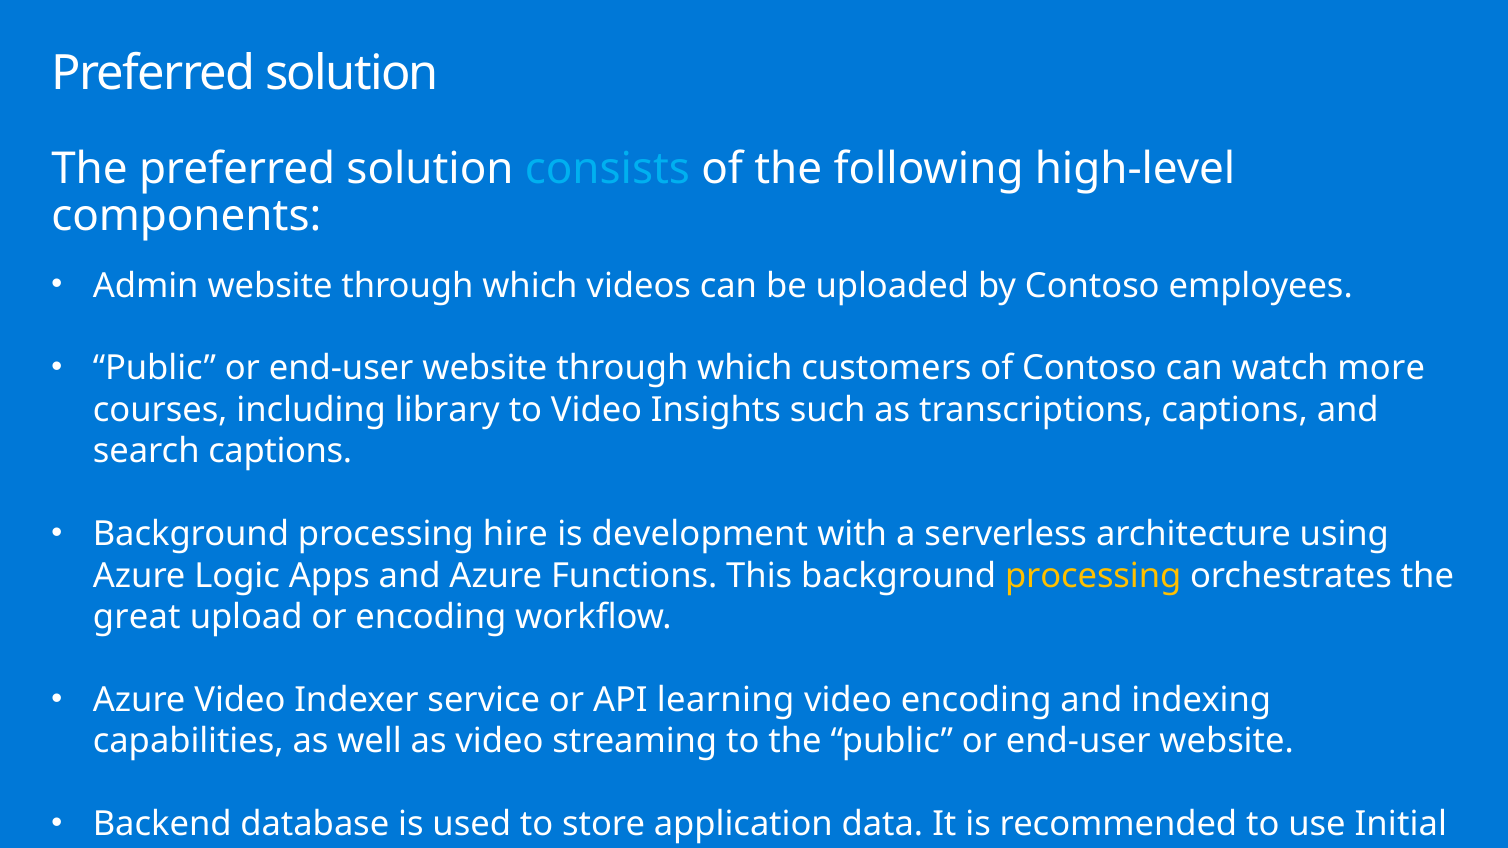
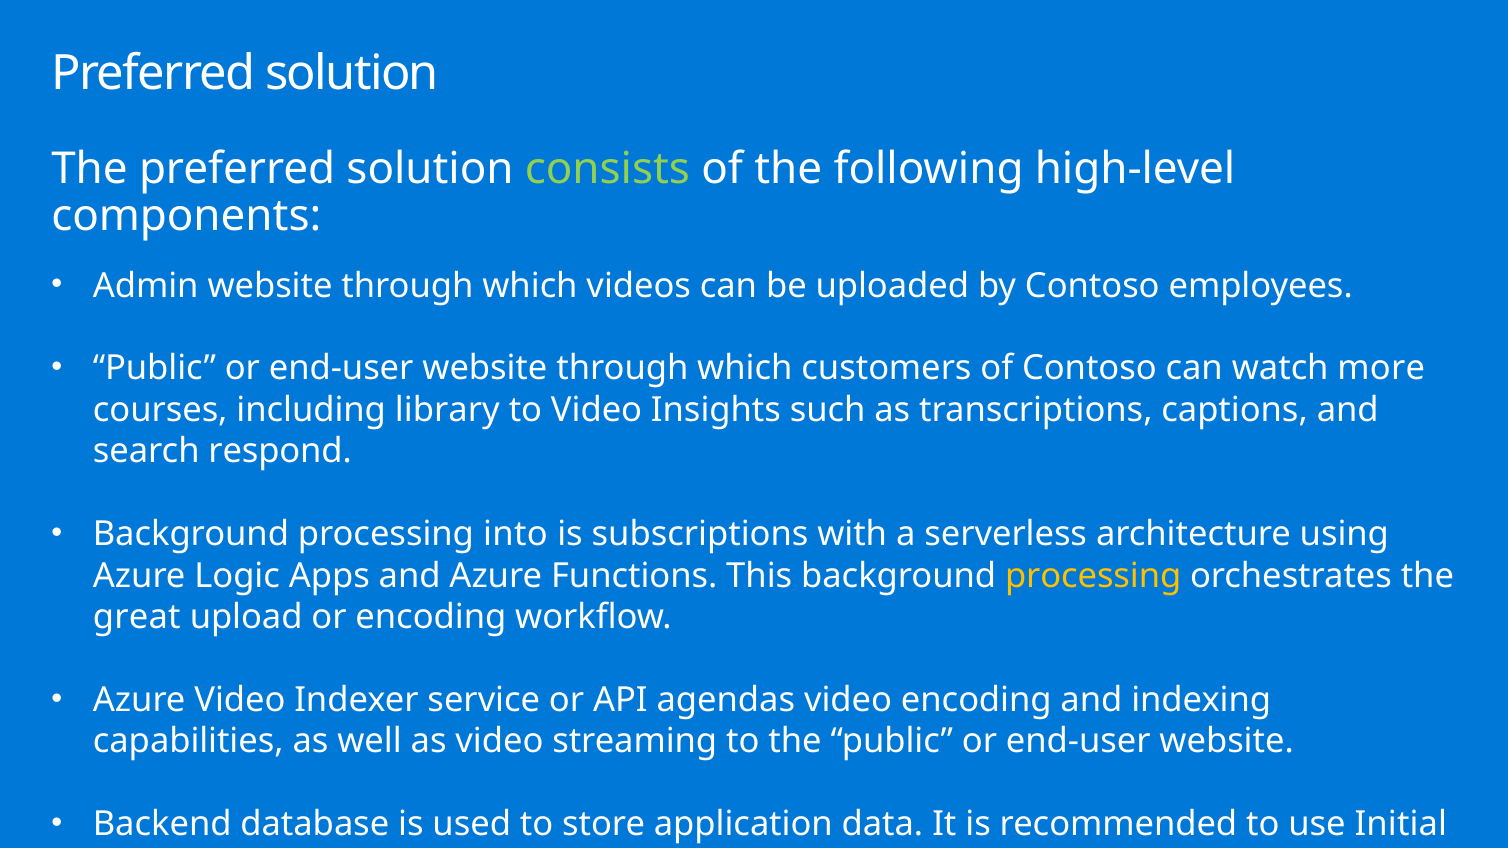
consists colour: light blue -> light green (607, 169)
search captions: captions -> respond (280, 452)
hire: hire -> into (515, 535)
development: development -> subscriptions (700, 535)
learning: learning -> agendas (726, 700)
